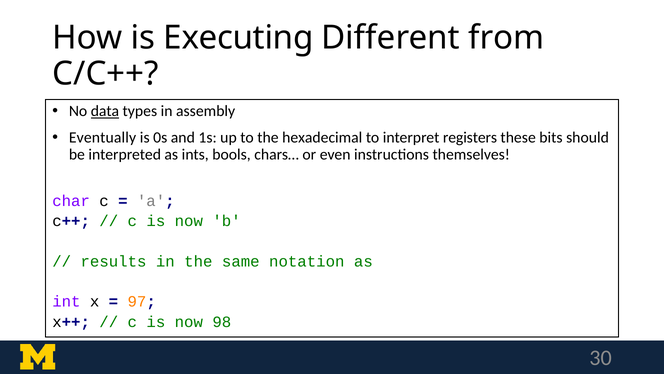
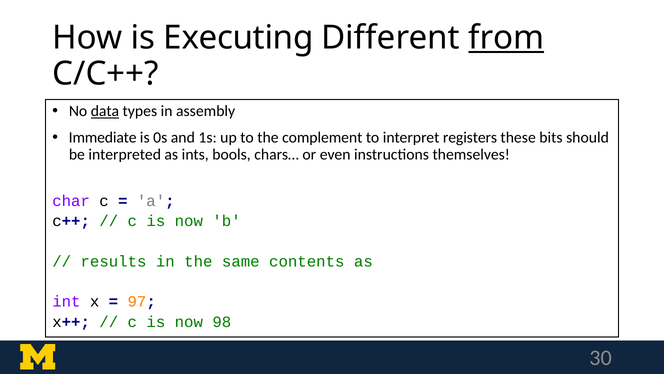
from underline: none -> present (506, 38)
Eventually: Eventually -> Immediate (103, 137)
hexadecimal: hexadecimal -> complement (322, 137)
notation: notation -> contents (307, 261)
